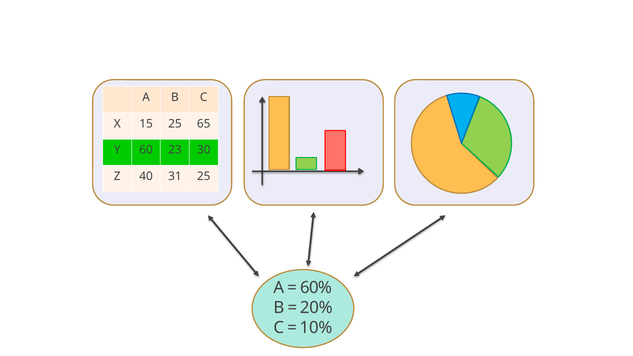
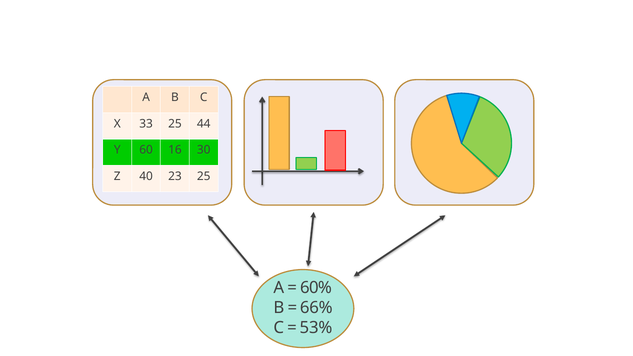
15: 15 -> 33 (146, 124)
65: 65 -> 44 (204, 124)
23: 23 -> 16 (175, 150)
31: 31 -> 23 (175, 176)
20%: 20% -> 66% (316, 308)
10%: 10% -> 53% (316, 328)
